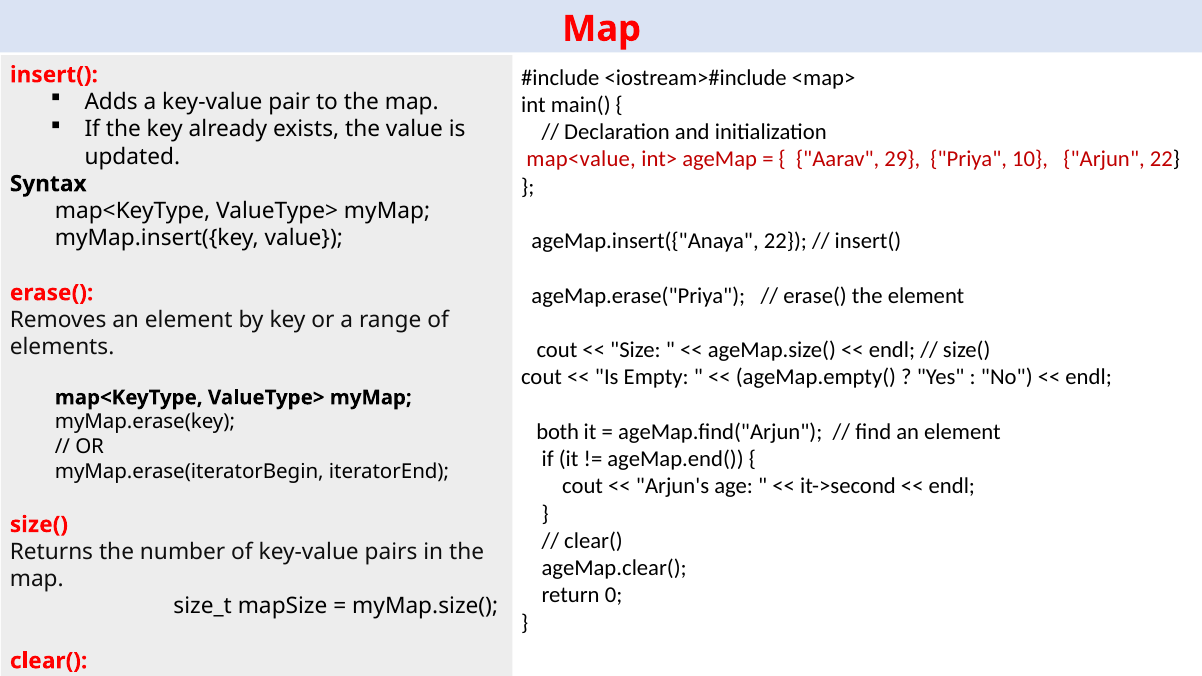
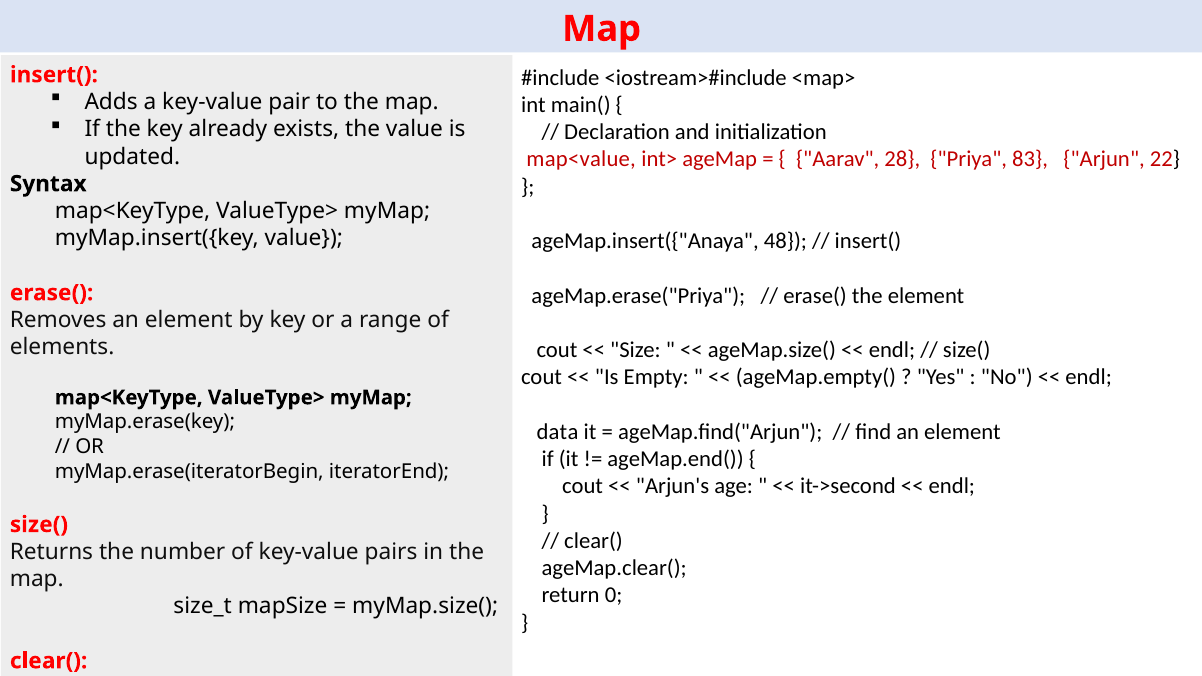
29: 29 -> 28 (902, 159)
10: 10 -> 83 (1030, 159)
ageMap.insert({"Anaya 22: 22 -> 48 (785, 241)
both: both -> data (557, 432)
